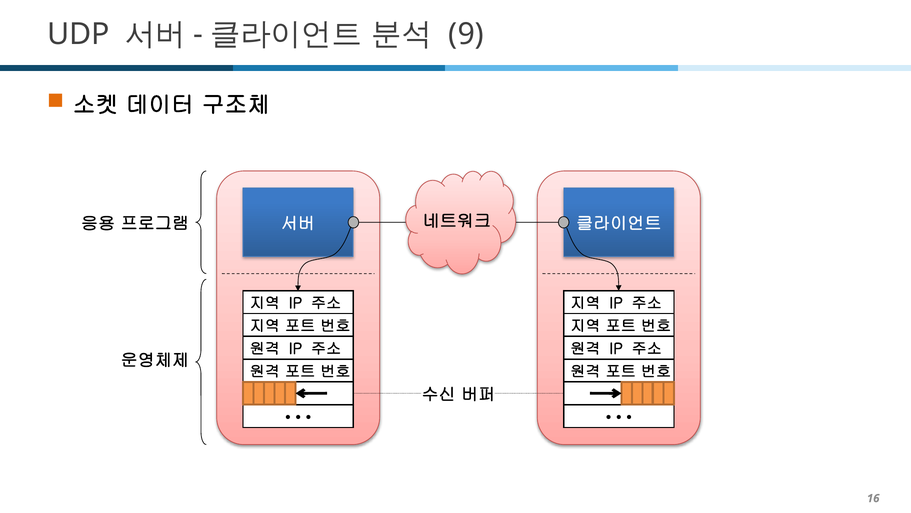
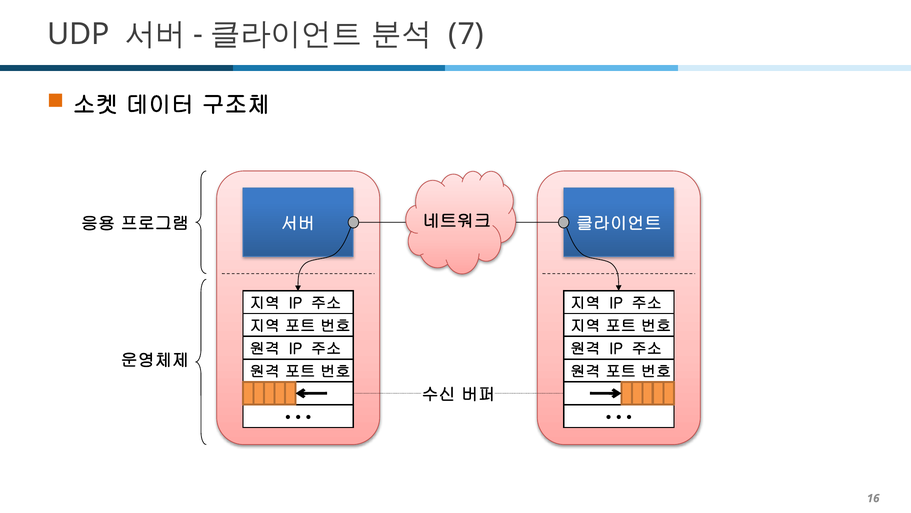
9: 9 -> 7 (466, 34)
